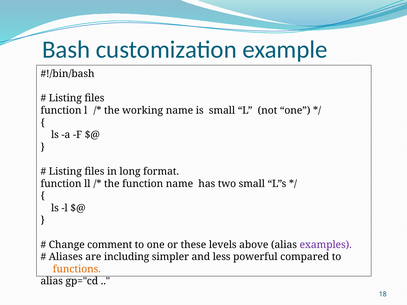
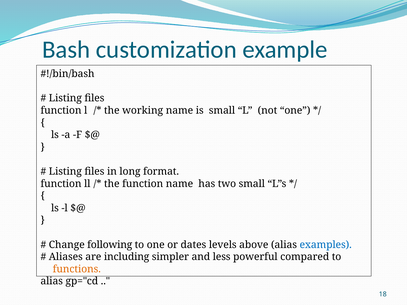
comment: comment -> following (110, 245)
these: these -> dates (193, 245)
examples colour: purple -> blue (326, 245)
